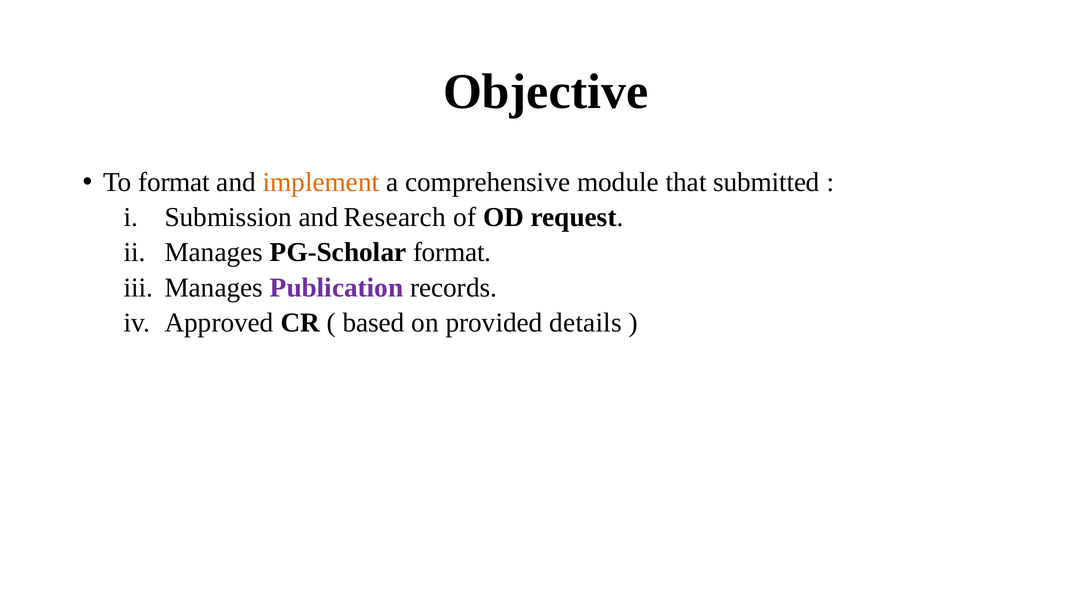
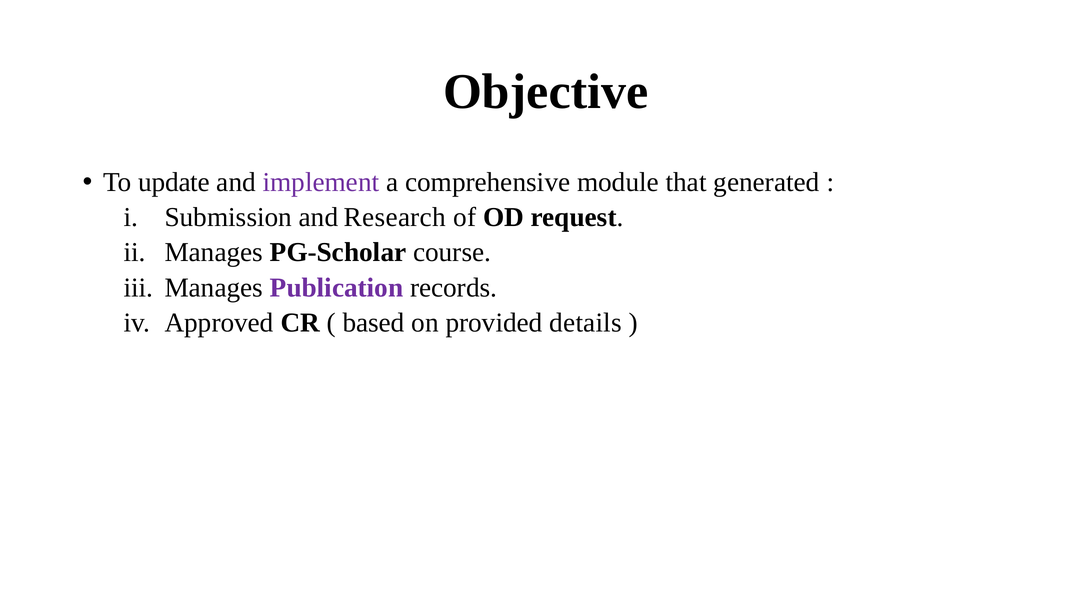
To format: format -> update (174, 182)
implement colour: orange -> purple (321, 182)
submitted: submitted -> generated (766, 182)
PG-Scholar format: format -> course (452, 252)
